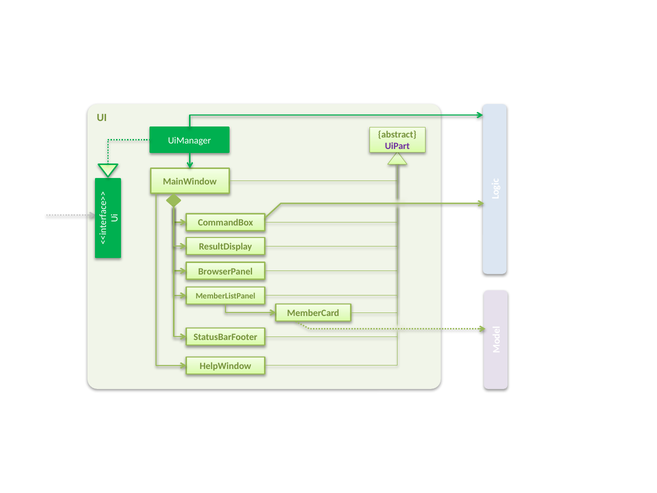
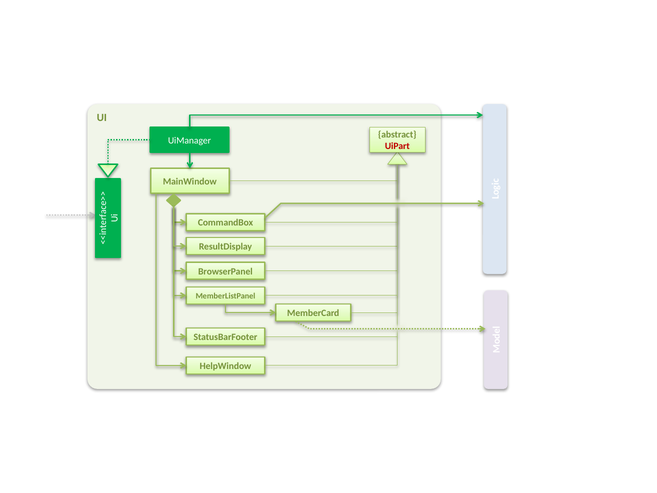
UiPart colour: purple -> red (397, 146)
